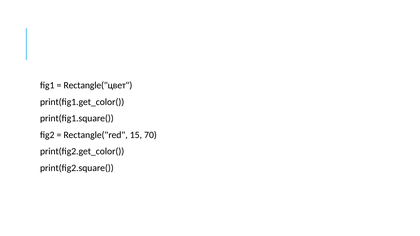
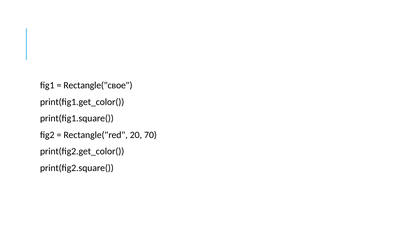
Rectangle("цвет: Rectangle("цвет -> Rectangle("свое (98, 85)
15: 15 -> 20 (136, 135)
